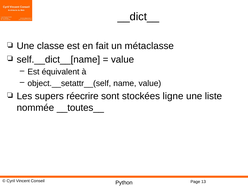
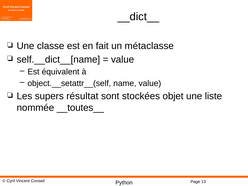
réecrire: réecrire -> résultat (82, 96)
ligne: ligne -> objet (173, 96)
